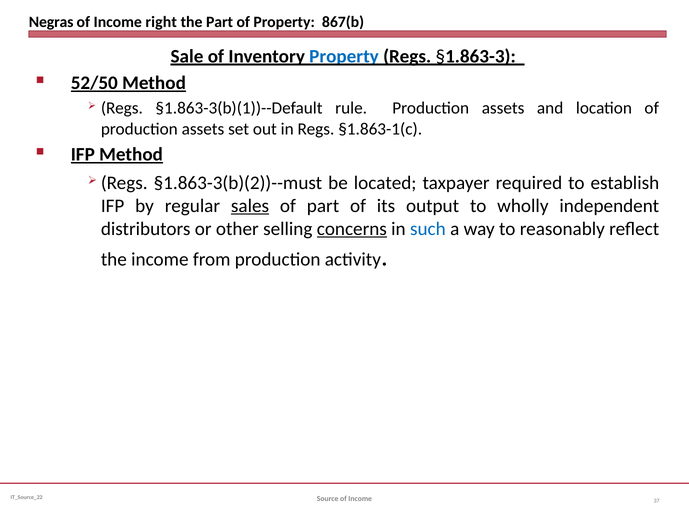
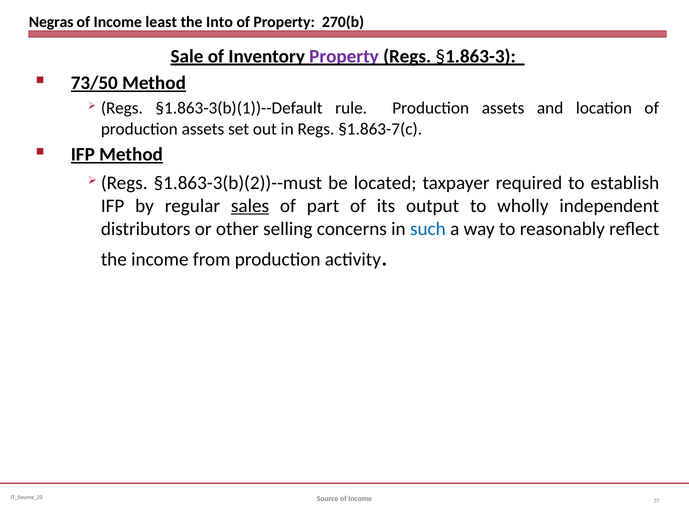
right: right -> least (161, 22)
the Part: Part -> Into (219, 22)
867(b: 867(b -> 270(b (343, 22)
Property colour: blue -> purple (344, 56)
52/50: 52/50 -> 73/50 (94, 83)
§1.863-1(c: §1.863-1(c -> §1.863-7(c (380, 129)
concerns underline: present -> none (352, 229)
